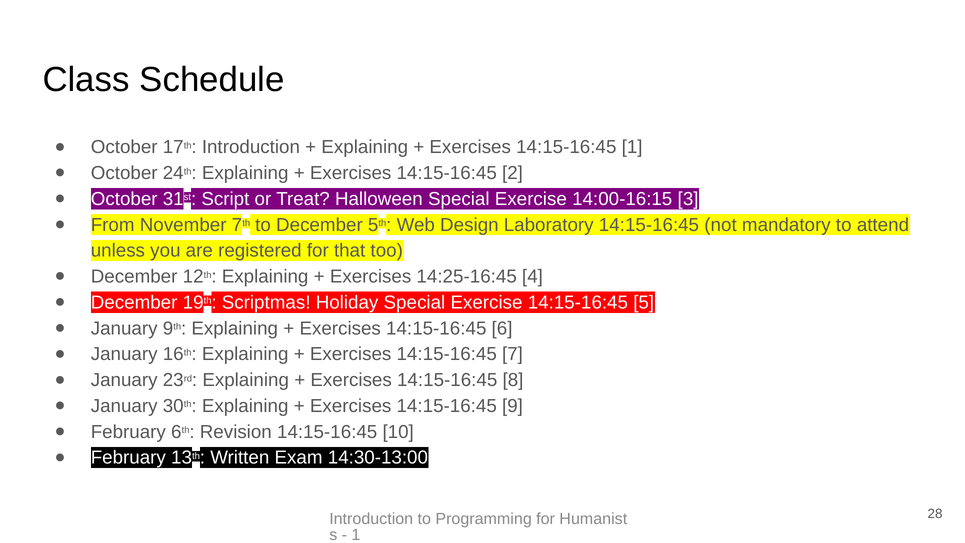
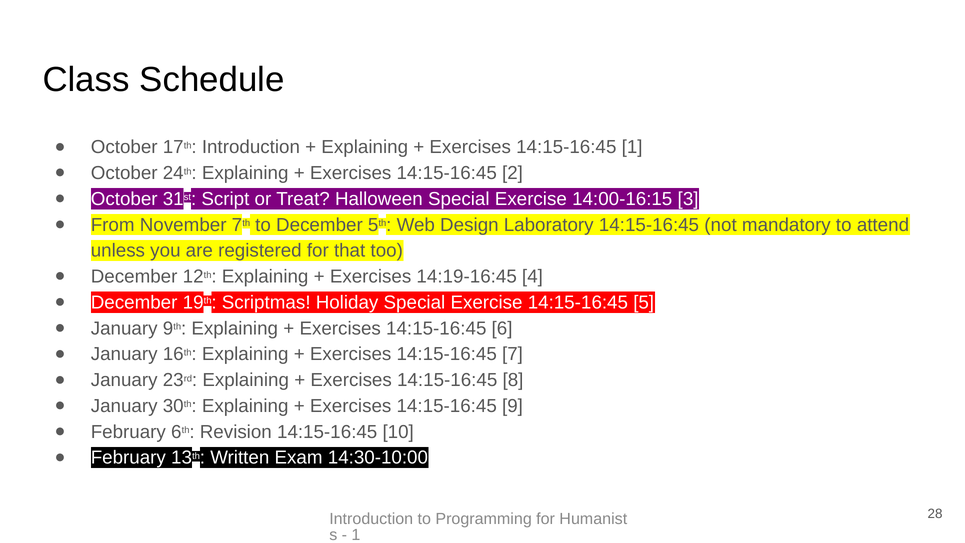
14:25-16:45: 14:25-16:45 -> 14:19-16:45 (467, 277)
14:30-13:00: 14:30-13:00 -> 14:30-10:00 (378, 458)
